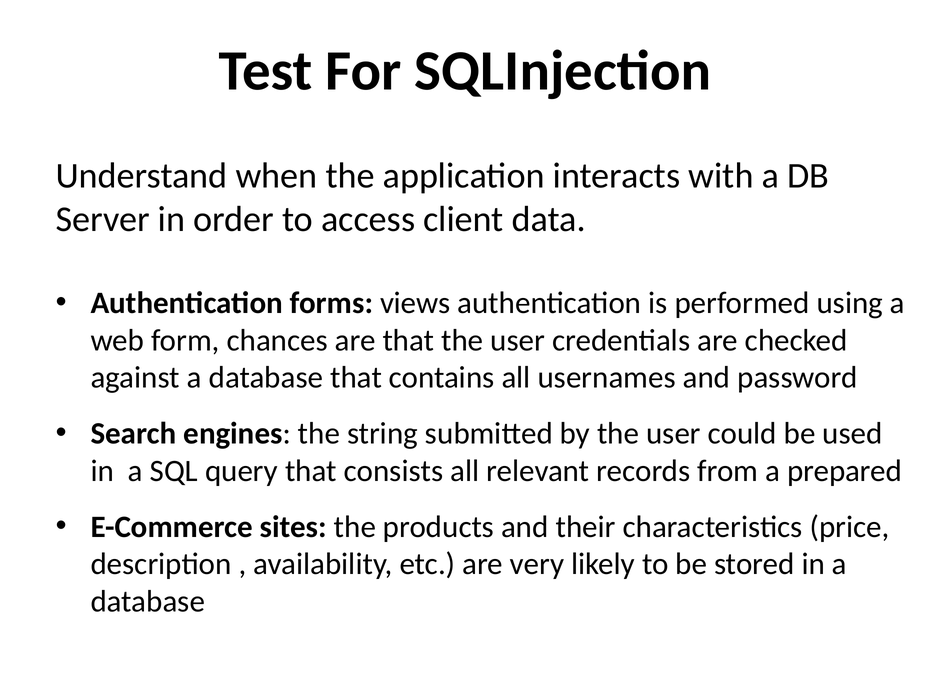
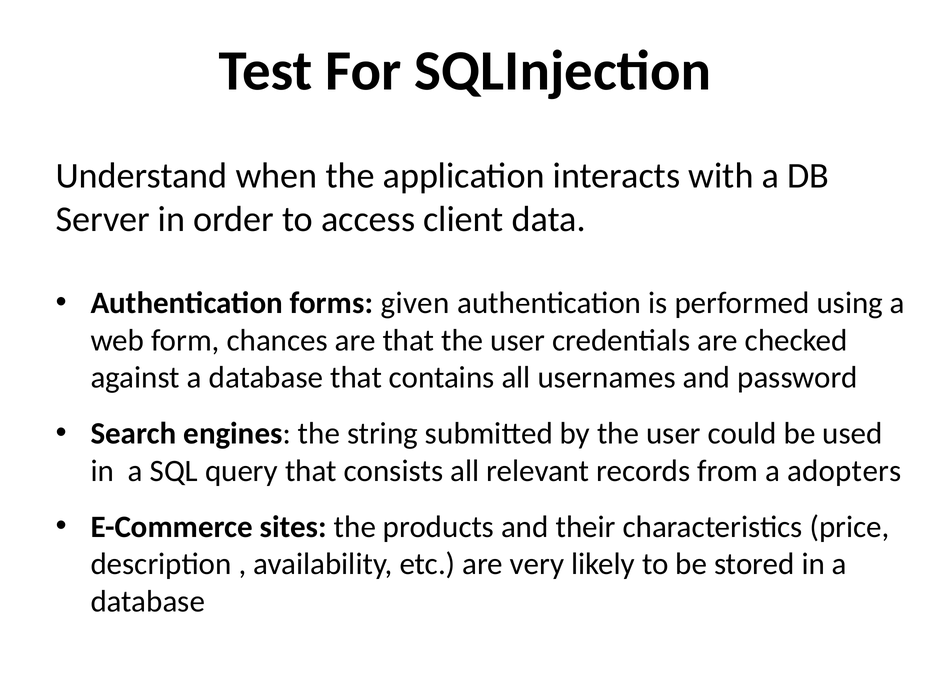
views: views -> given (415, 303)
prepared: prepared -> adopters (844, 470)
